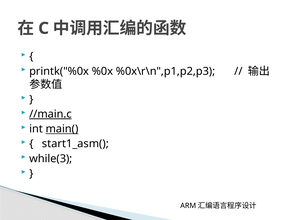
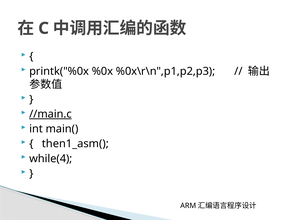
main( underline: present -> none (62, 129)
start1_asm(: start1_asm( -> then1_asm( (75, 144)
while(3: while(3 -> while(4 (51, 158)
